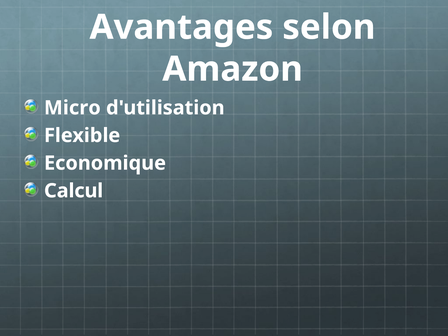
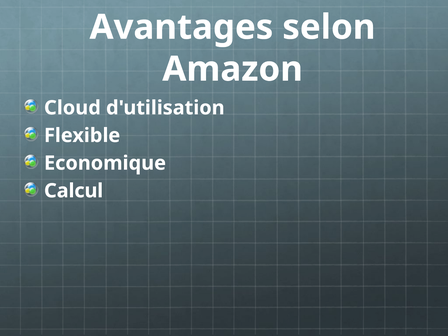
Micro: Micro -> Cloud (72, 108)
